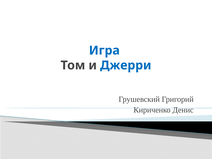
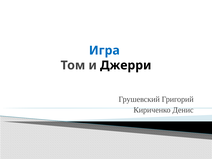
Джерри colour: blue -> black (126, 65)
